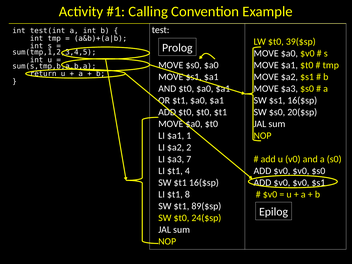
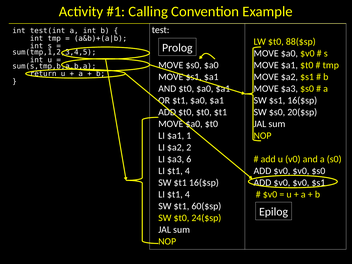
39($sp: 39($sp -> 88($sp (301, 42)
7: 7 -> 6 (189, 159)
8: 8 -> 4 (187, 194)
89($sp: 89($sp -> 60($sp (206, 206)
